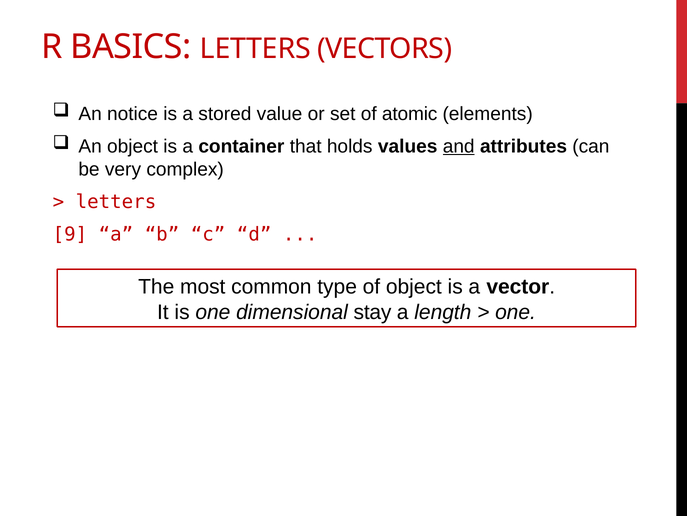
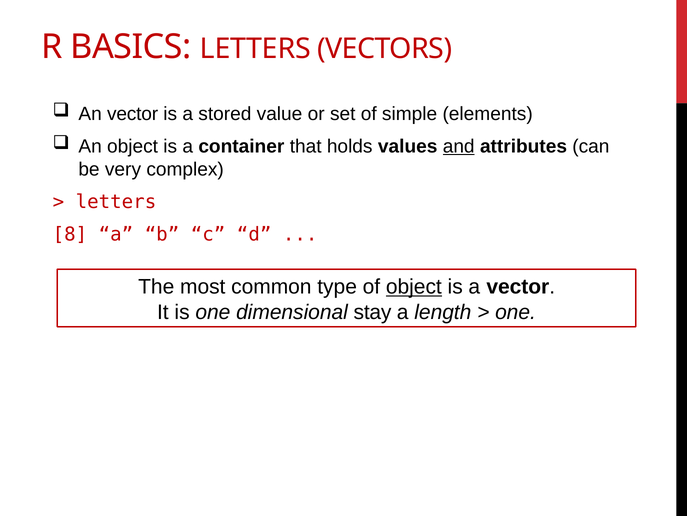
An notice: notice -> vector (133, 114)
atomic: atomic -> simple (410, 114)
9: 9 -> 8 (70, 234)
object underline: none -> present (414, 286)
